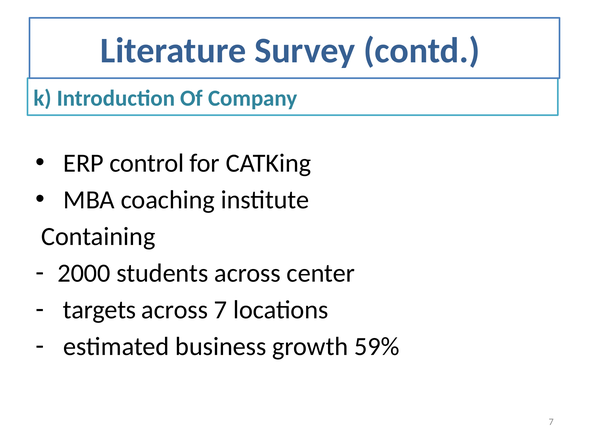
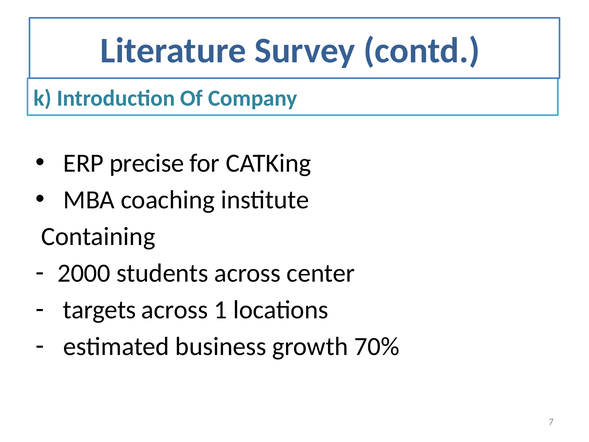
control: control -> precise (147, 163)
across 7: 7 -> 1 (221, 310)
59%: 59% -> 70% (377, 346)
